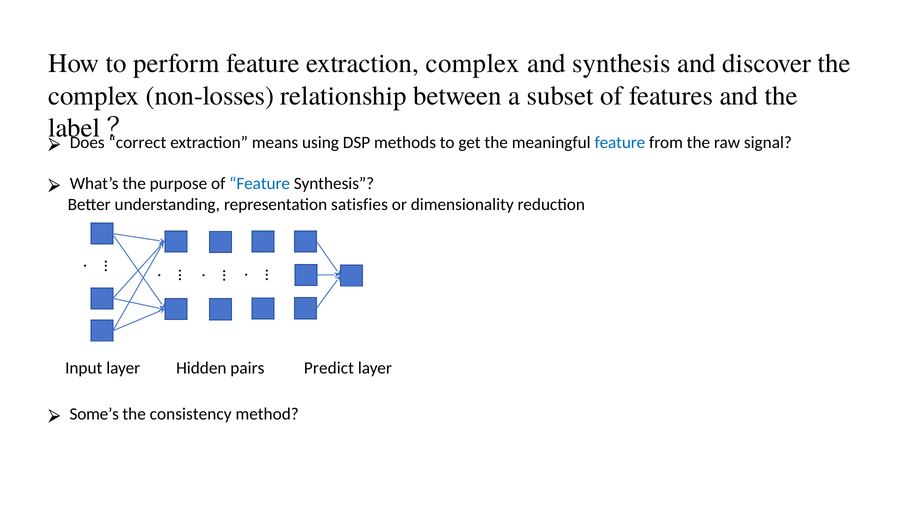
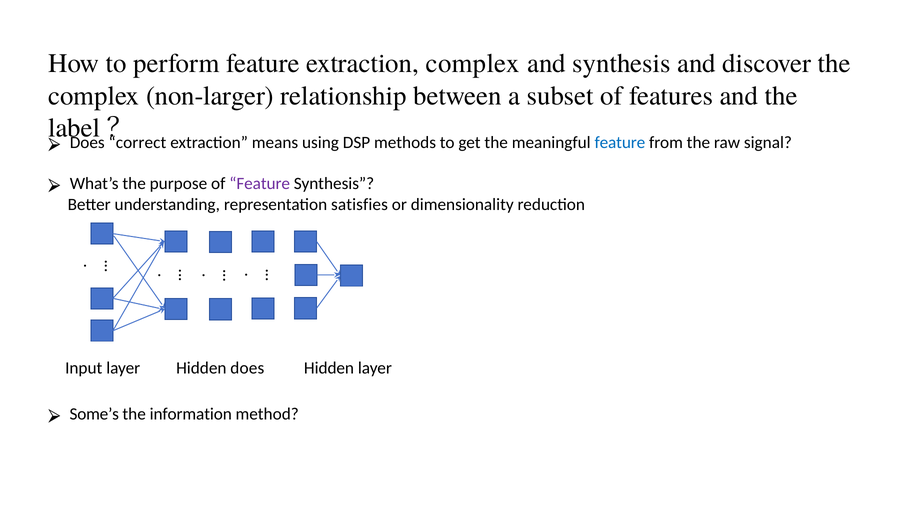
non-losses: non-losses -> non-larger (210, 96)
Feature colour: blue -> purple (260, 184)
Predict: Predict -> Hidden (329, 368)
Hidden pairs: pairs -> does (247, 368)
consistency: consistency -> information (191, 414)
